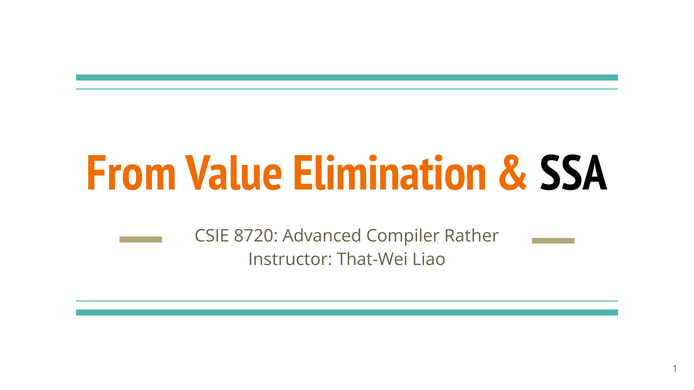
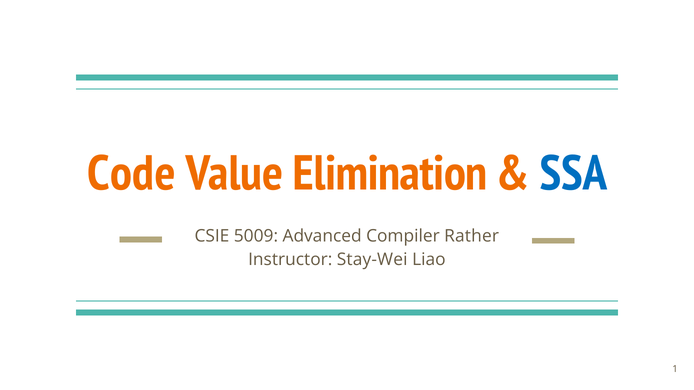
From: From -> Code (131, 174)
SSA colour: black -> blue (573, 174)
8720: 8720 -> 5009 (256, 236)
That-Wei: That-Wei -> Stay-Wei (372, 260)
